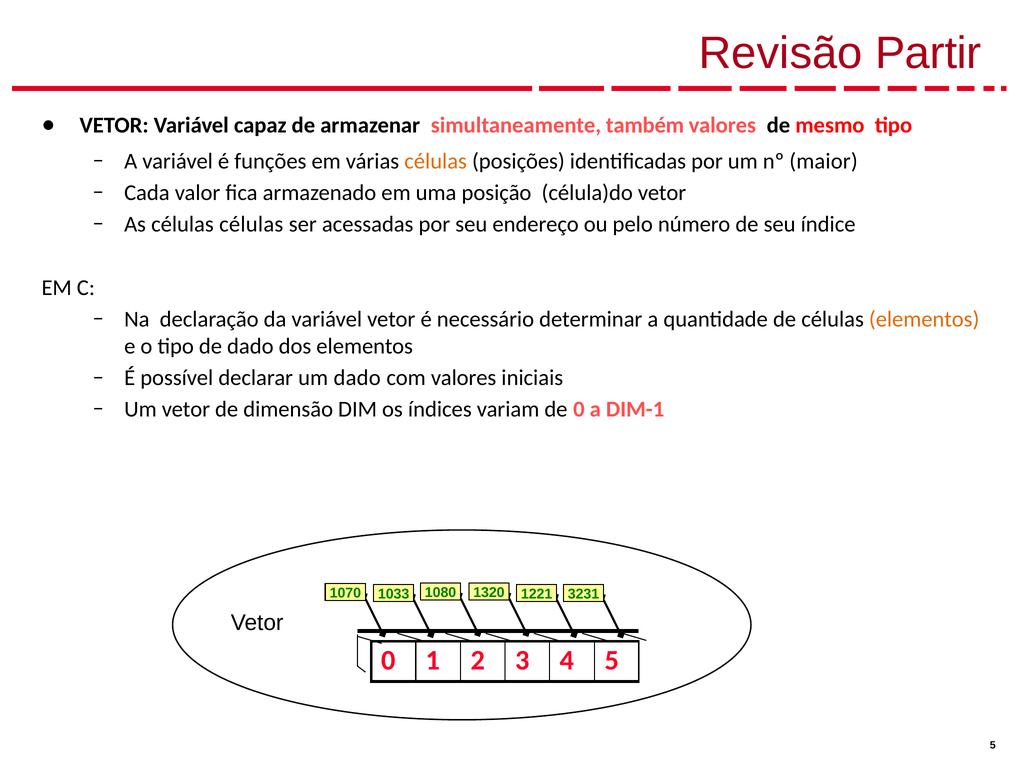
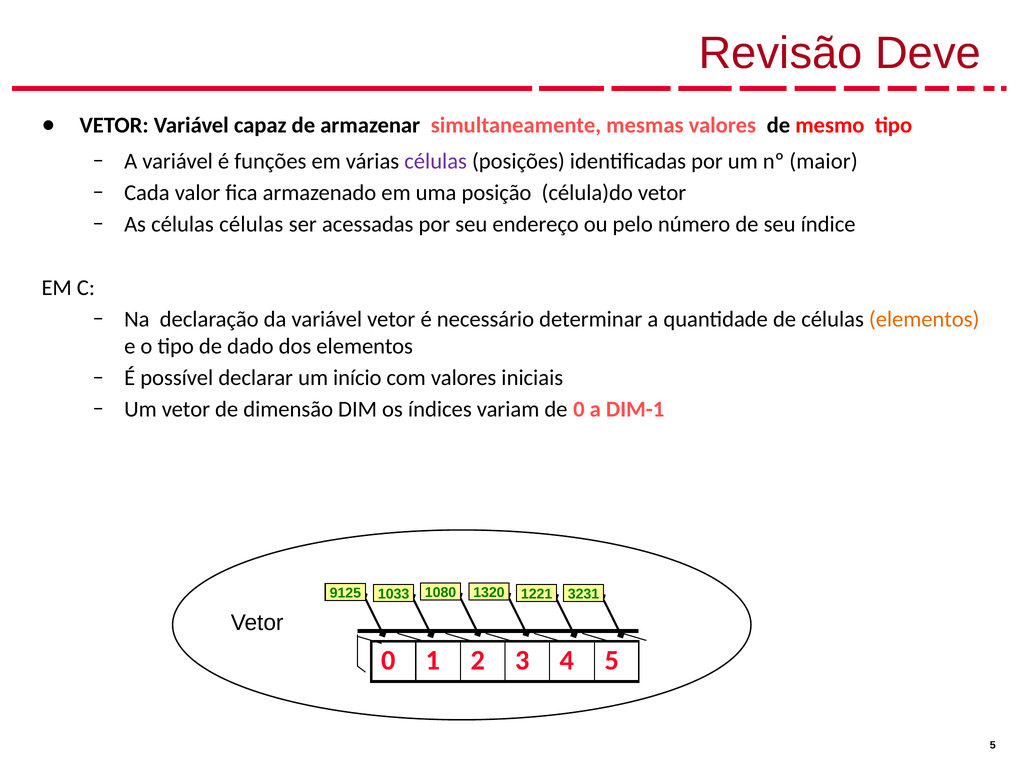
Partir: Partir -> Deve (928, 53)
também: também -> mesmas (645, 125)
células colour: orange -> purple (436, 161)
um dado: dado -> início (357, 378)
1070: 1070 -> 9125 (345, 593)
